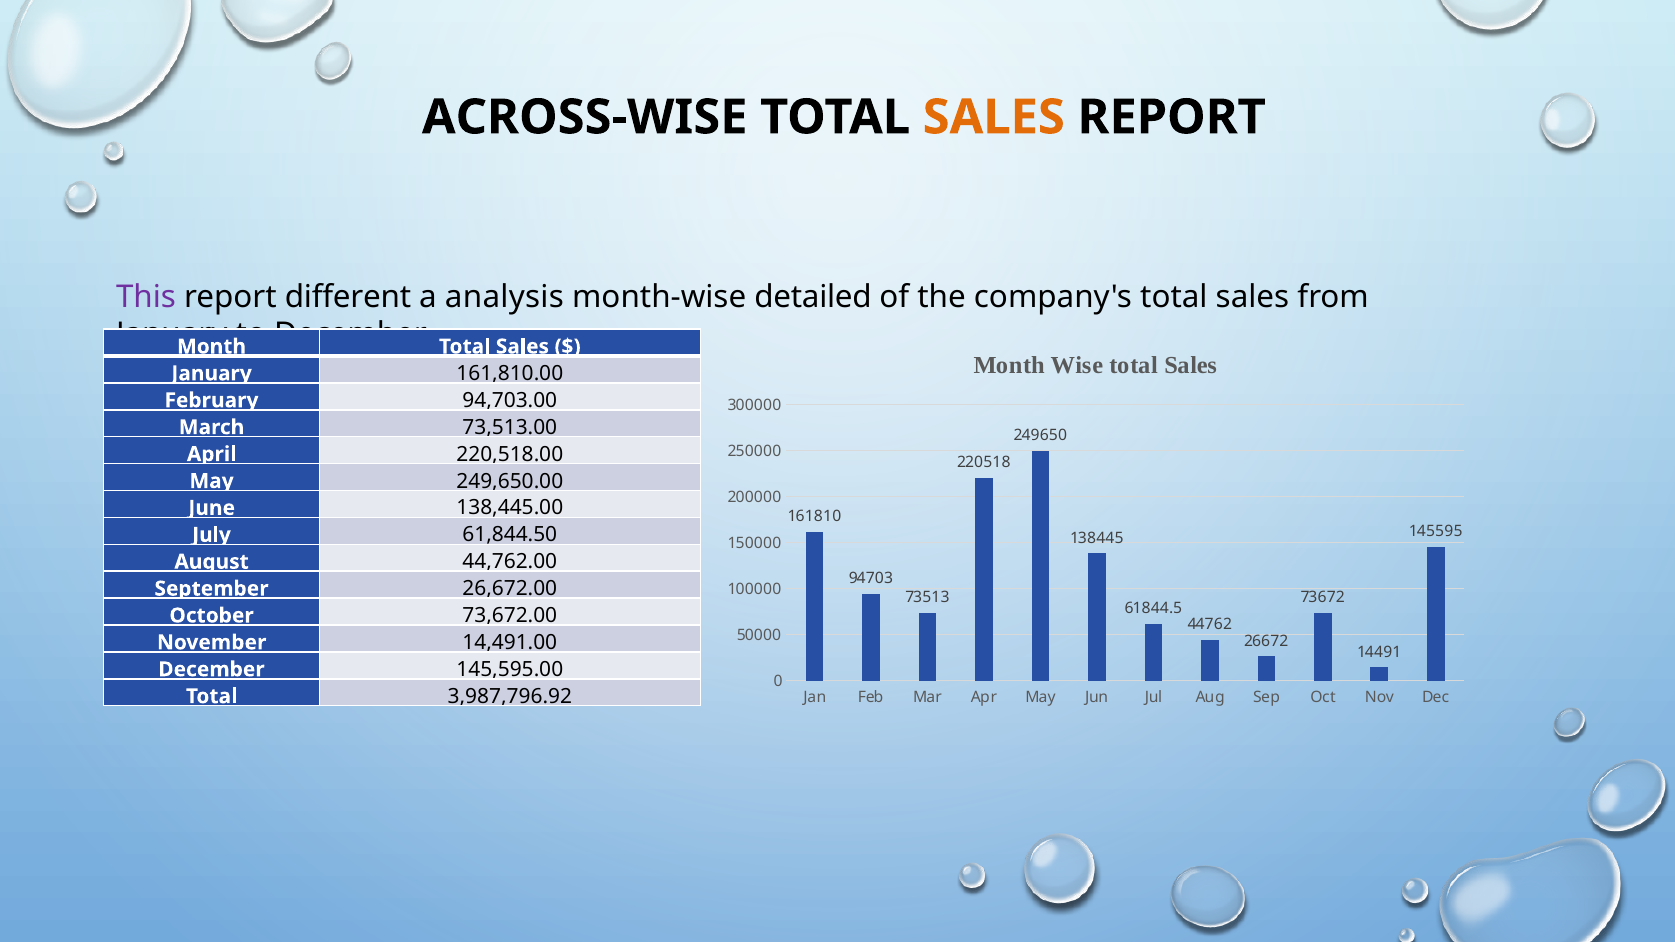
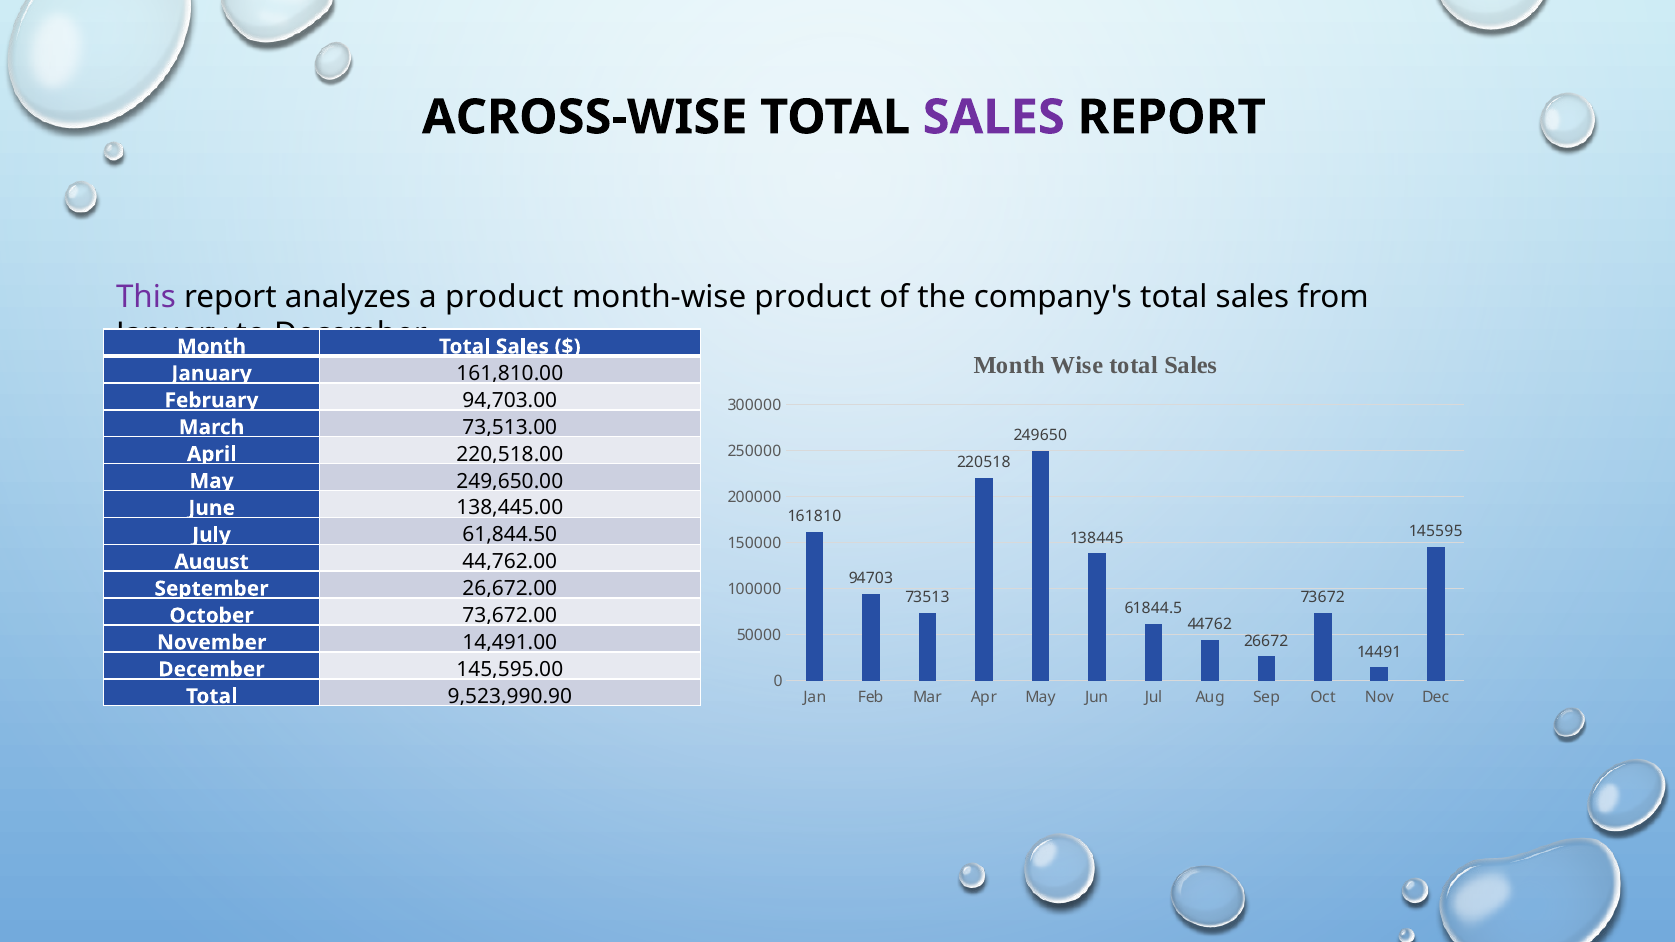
SALES colour: orange -> purple (994, 117)
different: different -> analyzes (348, 297)
a analysis: analysis -> product (504, 297)
month-wise detailed: detailed -> product (813, 297)
3,987,796.92: 3,987,796.92 -> 9,523,990.90 (510, 696)
